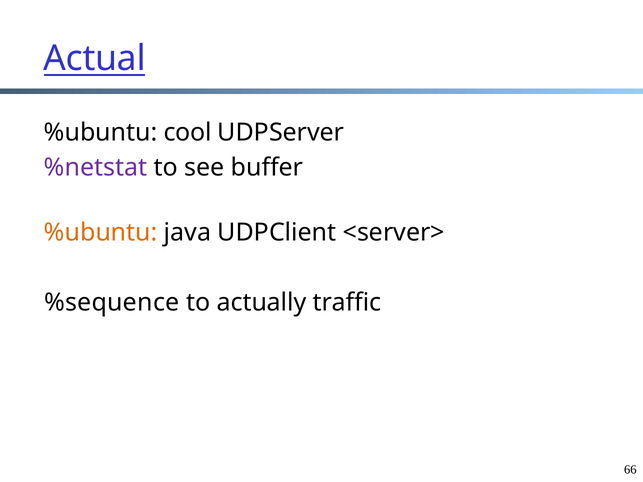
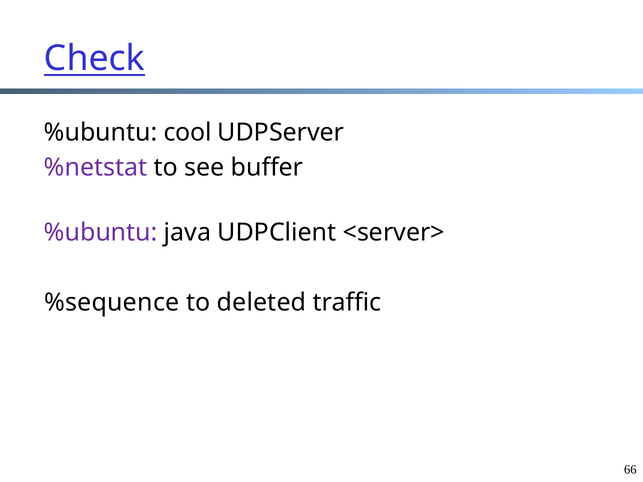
Actual: Actual -> Check (94, 59)
%ubuntu colour: orange -> purple (101, 233)
actually: actually -> deleted (261, 303)
